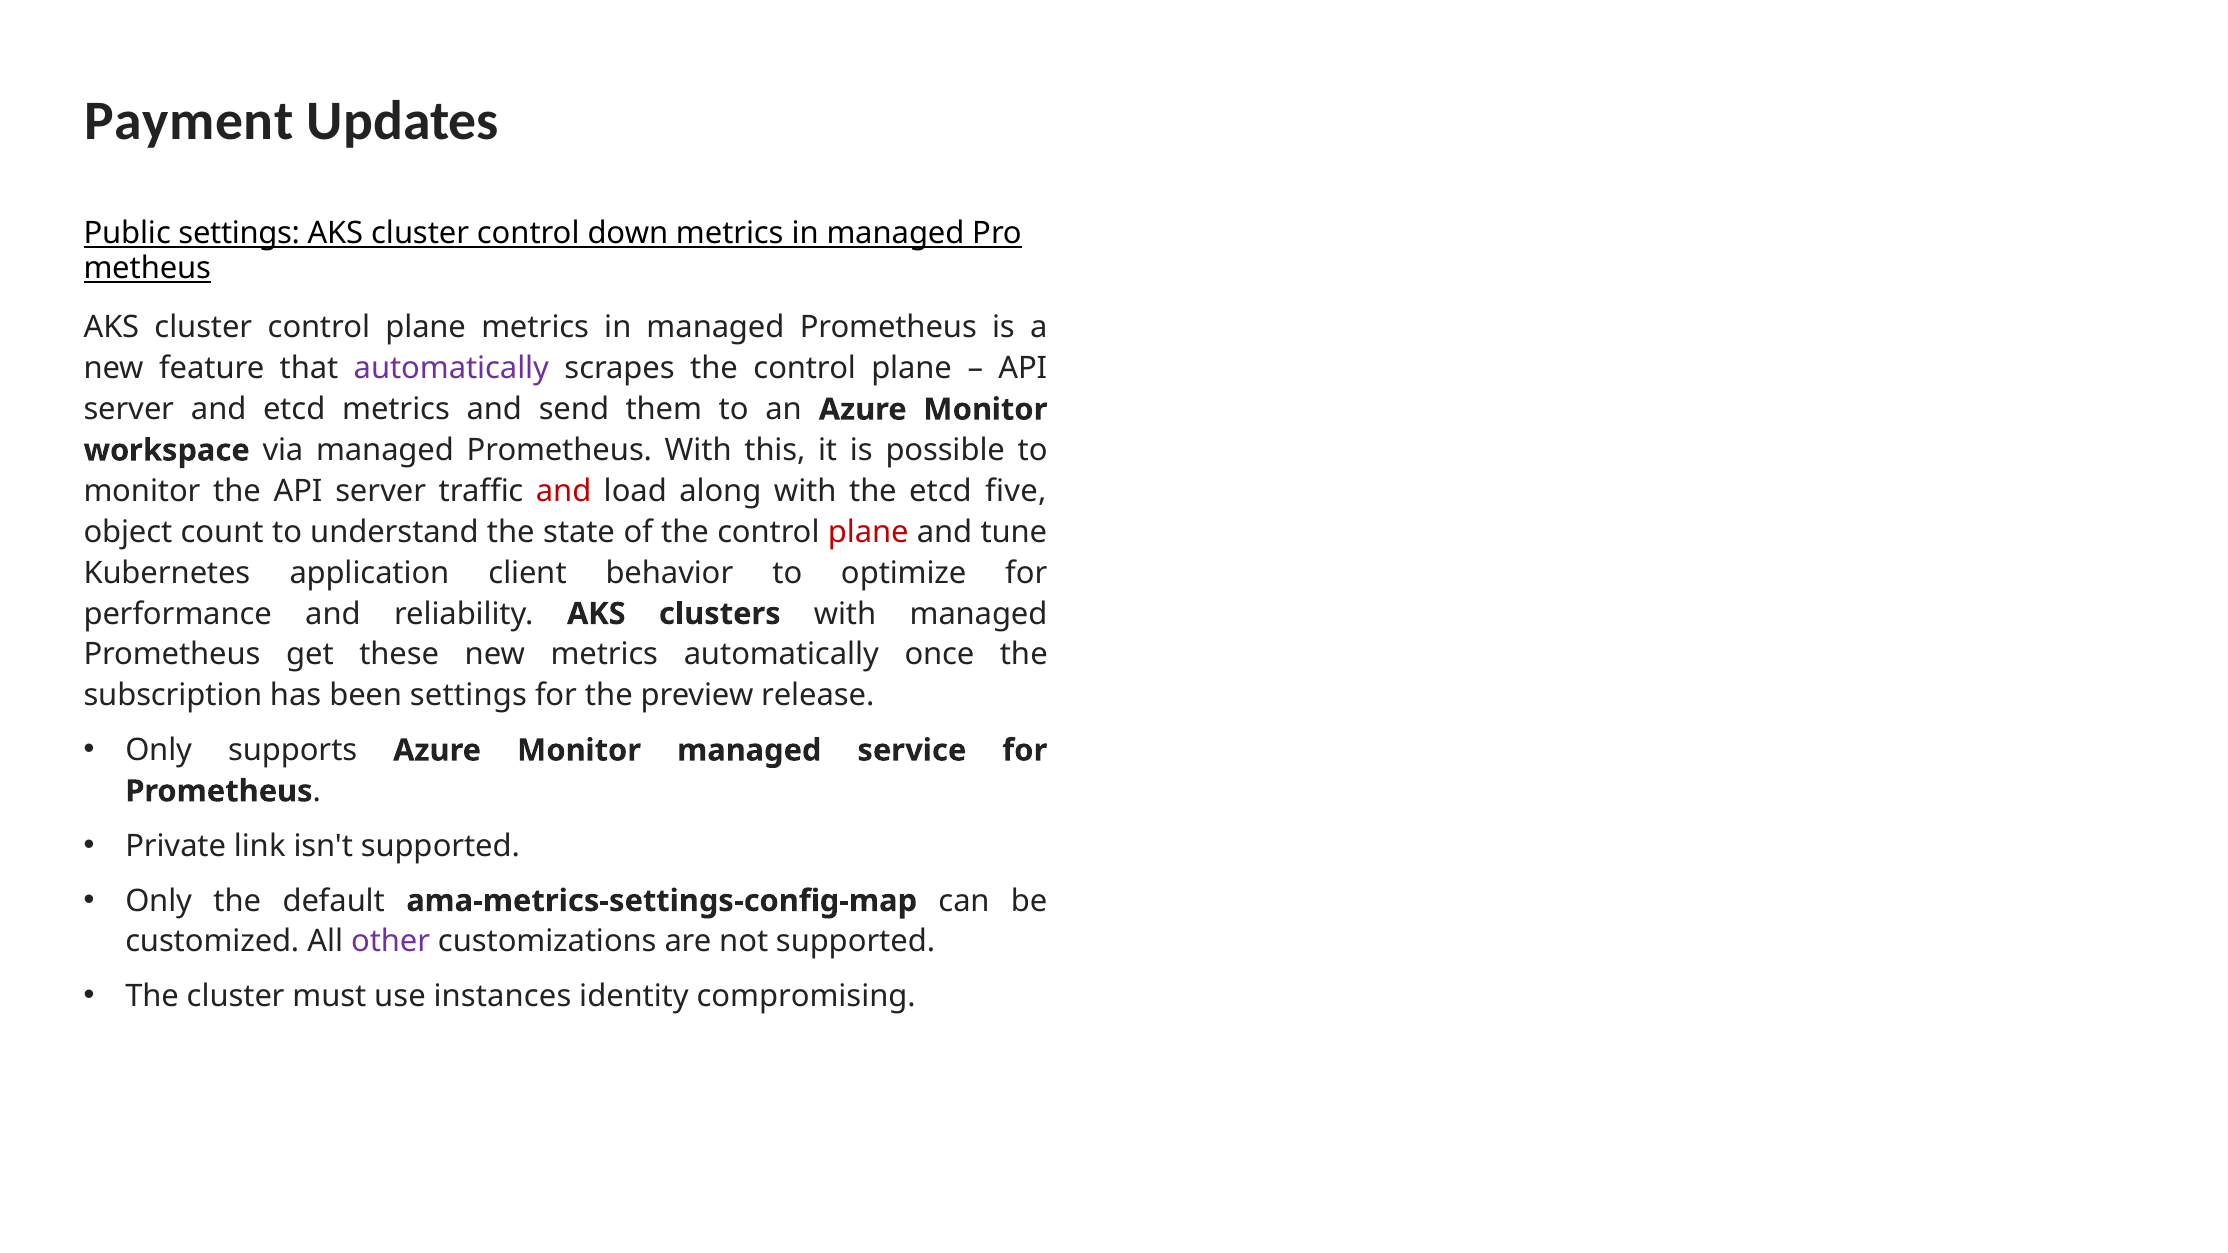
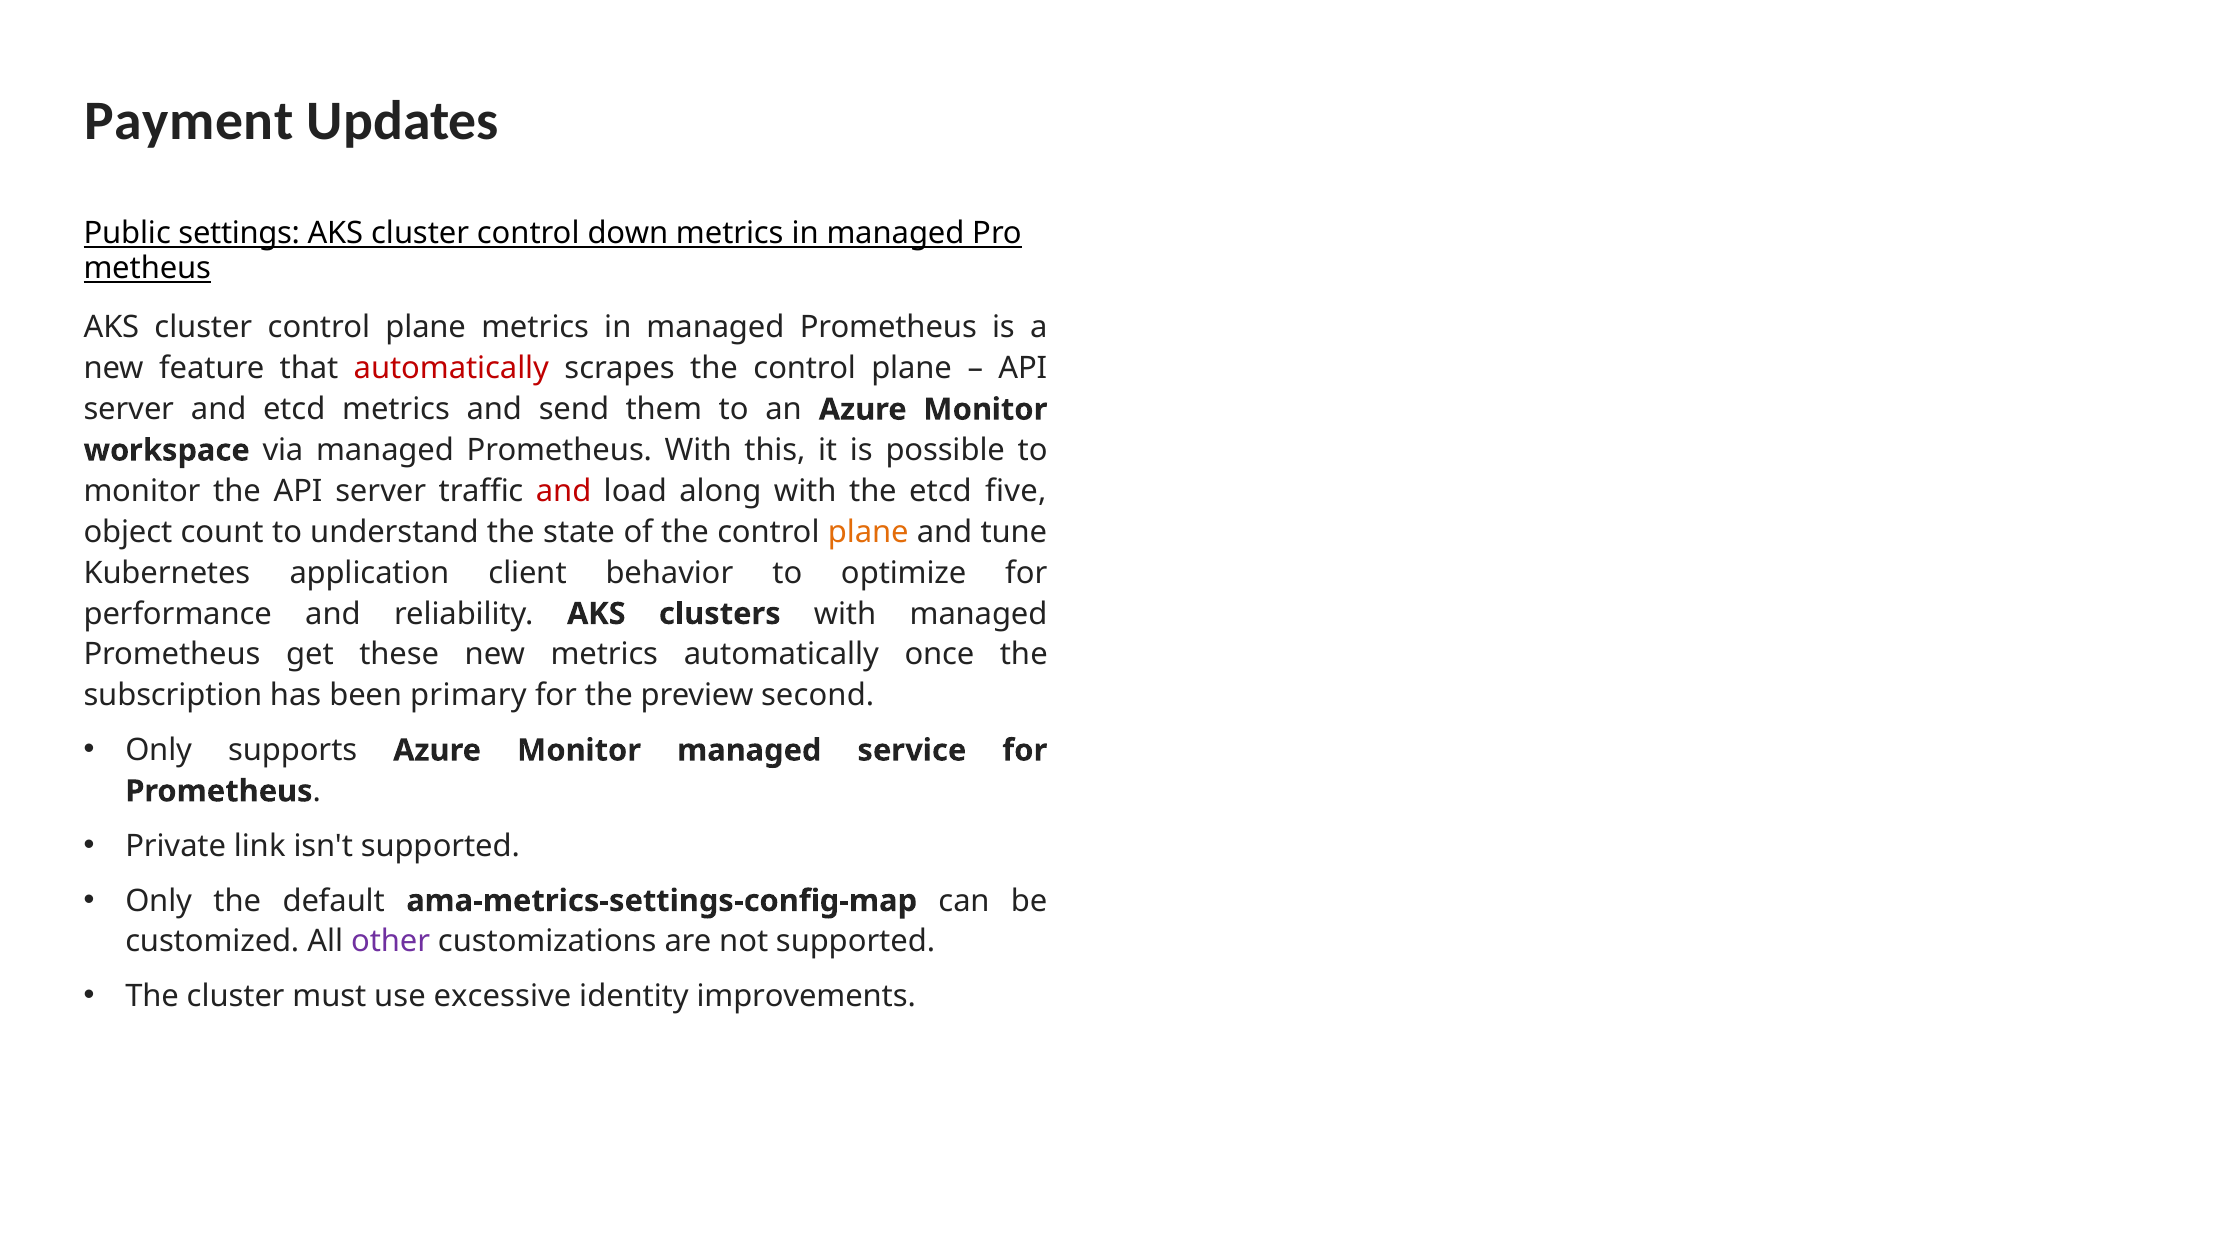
automatically colour: purple -> red (451, 369)
plane colour: red -> orange (868, 532)
been settings: settings -> primary (468, 696)
release: release -> second (818, 696)
instances: instances -> excessive (502, 997)
compromising: compromising -> improvements (806, 997)
